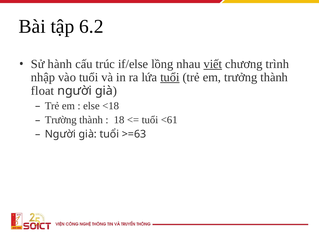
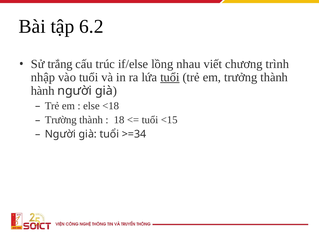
hành: hành -> trắng (60, 64)
viết underline: present -> none (213, 64)
float: float -> hành (43, 91)
<61: <61 -> <15 (169, 120)
>=63: >=63 -> >=34 (134, 134)
